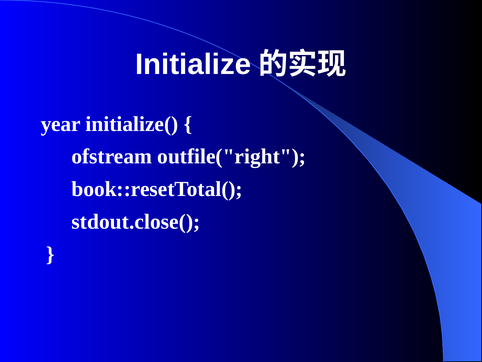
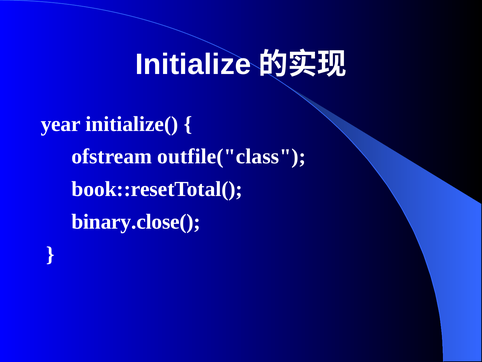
outfile("right: outfile("right -> outfile("class (232, 156)
stdout.close(: stdout.close( -> binary.close( (136, 221)
